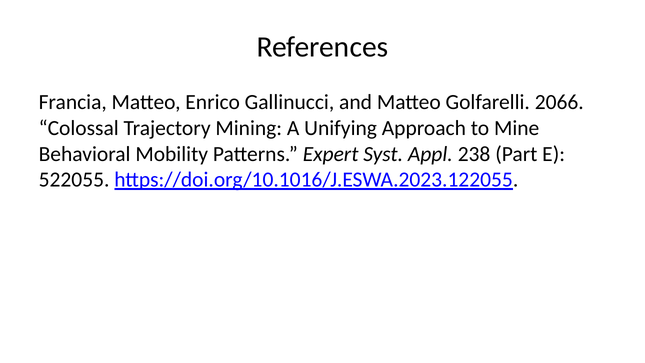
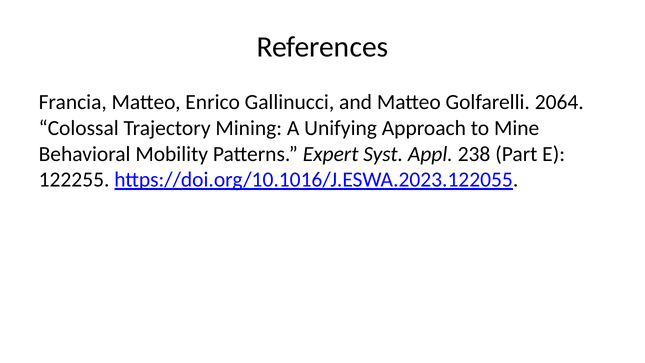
2066: 2066 -> 2064 (559, 102)
522055: 522055 -> 122255 (74, 180)
